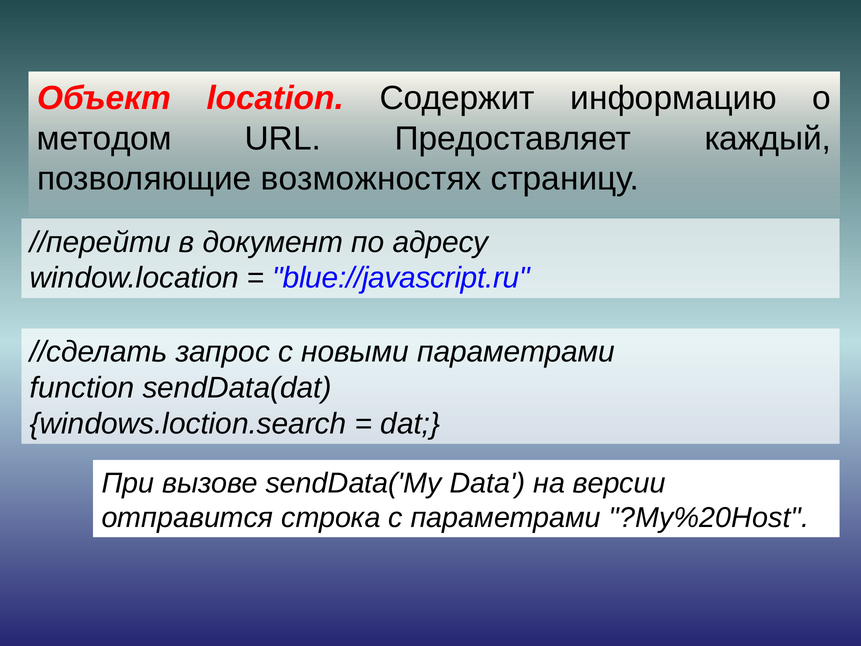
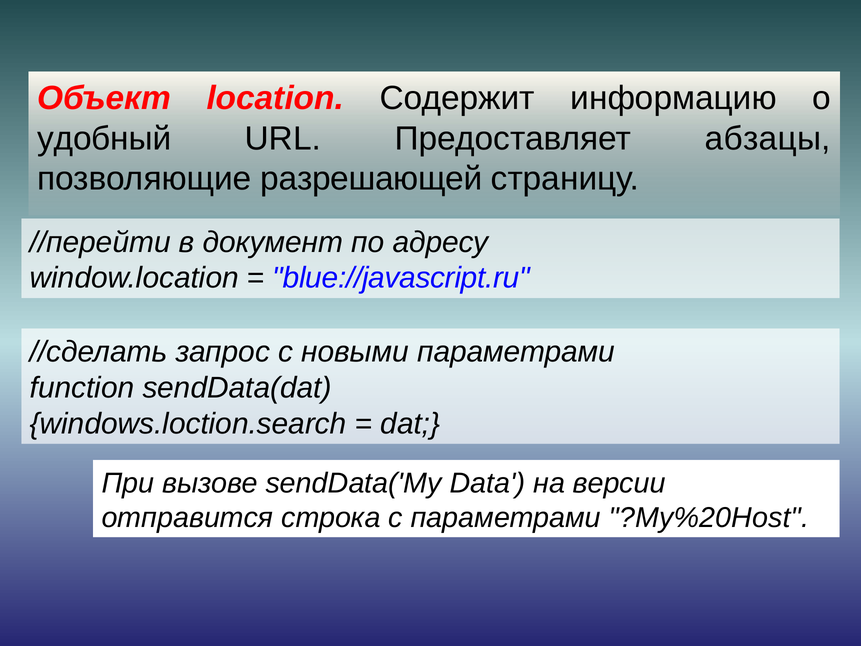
методом: методом -> удобный (104, 139)
каждый: каждый -> абзацы (768, 139)
возможностях: возможностях -> разрешающей (371, 179)
